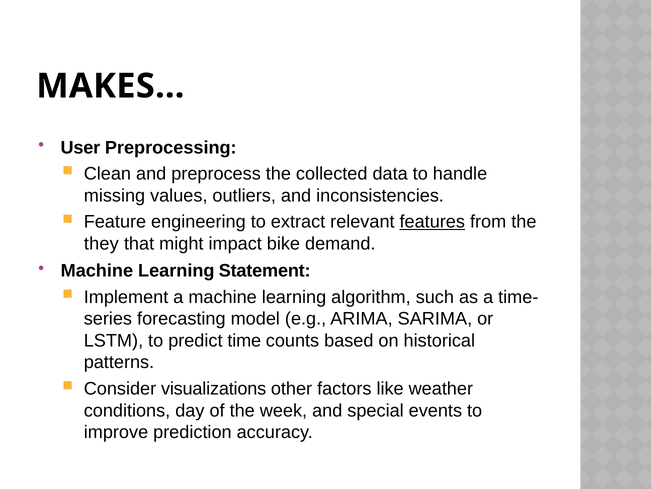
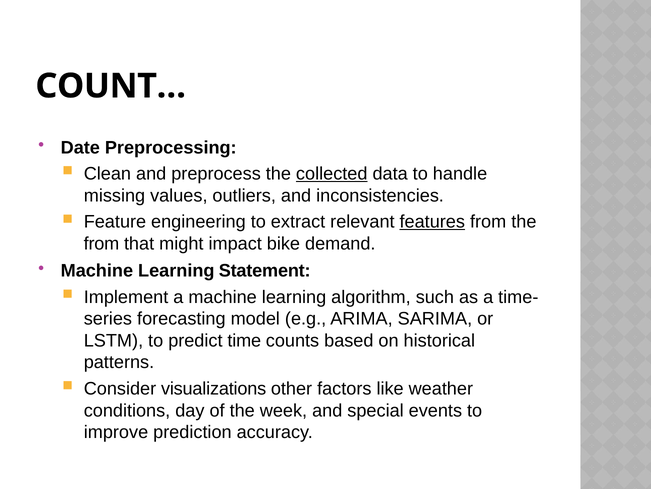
MAKES…: MAKES… -> COUNT… (111, 86)
User: User -> Date (80, 147)
collected underline: none -> present (332, 174)
they: they -> from (101, 243)
